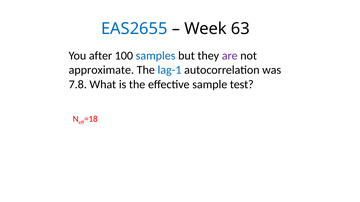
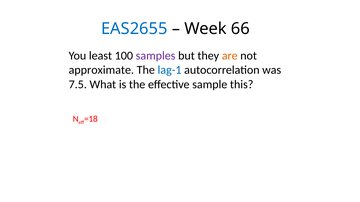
63: 63 -> 66 (240, 29)
after: after -> least (100, 56)
samples colour: blue -> purple (156, 56)
are colour: purple -> orange (230, 56)
7.8: 7.8 -> 7.5 (78, 85)
test: test -> this (242, 85)
